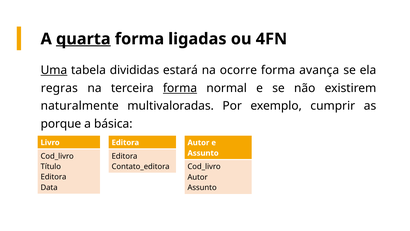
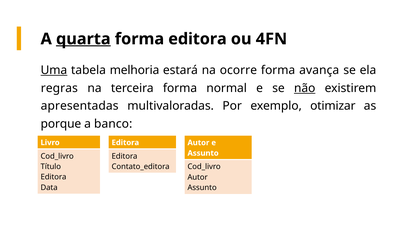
forma ligadas: ligadas -> editora (197, 39)
divididas: divididas -> melhoria (135, 70)
forma underline: present -> none (180, 88)
não underline: none -> present (305, 88)
naturalmente: naturalmente -> apresentadas (80, 106)
cumprir: cumprir -> otimizar (333, 106)
básica: básica -> banco (113, 124)
